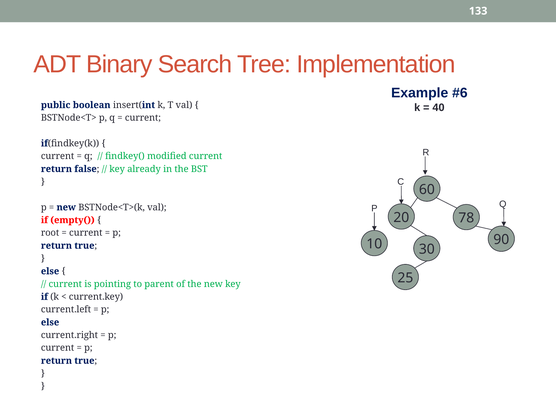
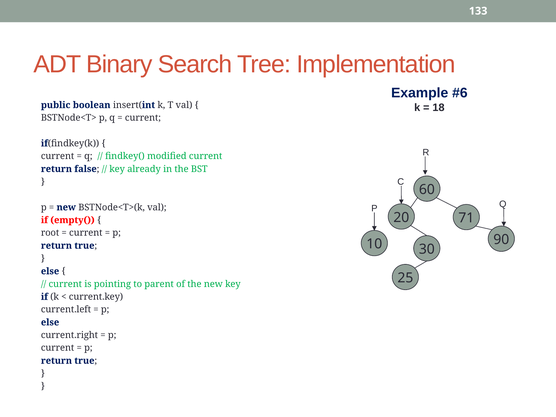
40: 40 -> 18 (439, 108)
78: 78 -> 71 (466, 218)
